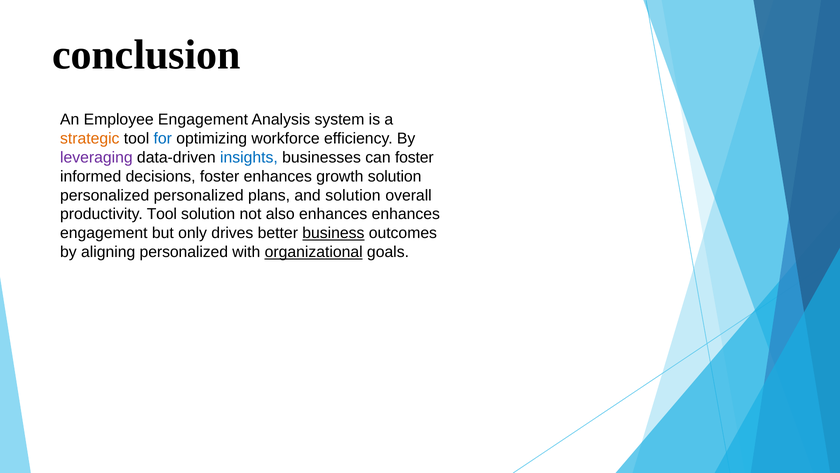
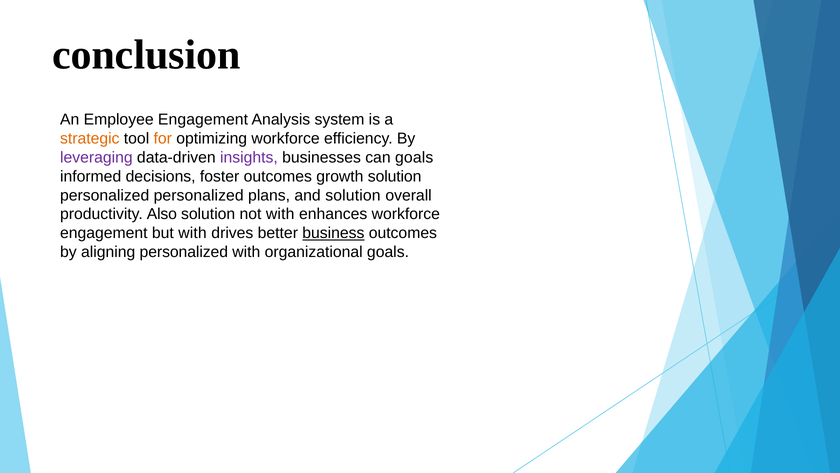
for colour: blue -> orange (163, 138)
insights colour: blue -> purple (249, 157)
can foster: foster -> goals (414, 157)
foster enhances: enhances -> outcomes (278, 176)
productivity Tool: Tool -> Also (162, 214)
not also: also -> with (280, 214)
enhances enhances: enhances -> workforce (406, 214)
but only: only -> with (192, 233)
organizational underline: present -> none (314, 252)
